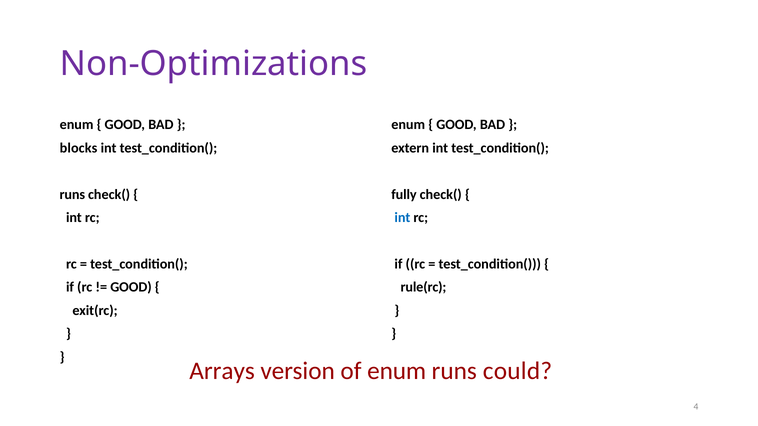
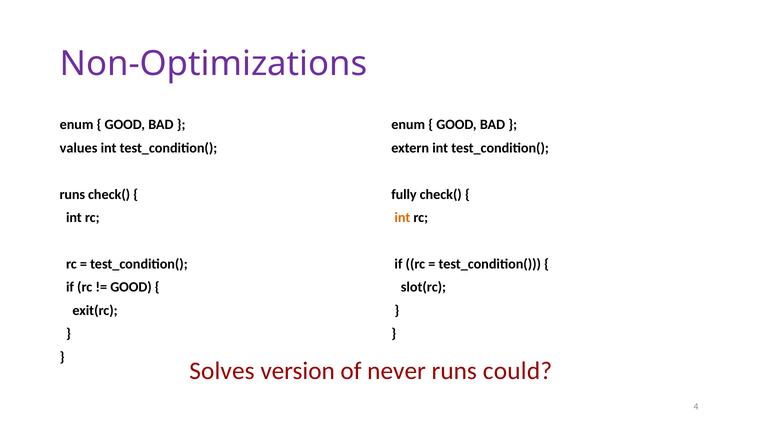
blocks: blocks -> values (79, 148)
int colour: blue -> orange (402, 218)
rule(rc: rule(rc -> slot(rc (423, 288)
Arrays: Arrays -> Solves (222, 371)
of enum: enum -> never (397, 371)
